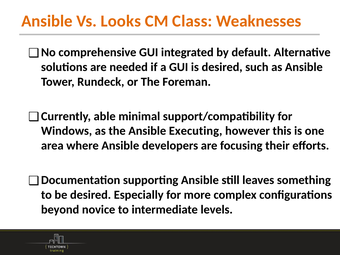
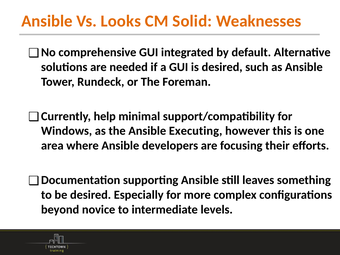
Class: Class -> Solid (192, 21)
able: able -> help (105, 116)
